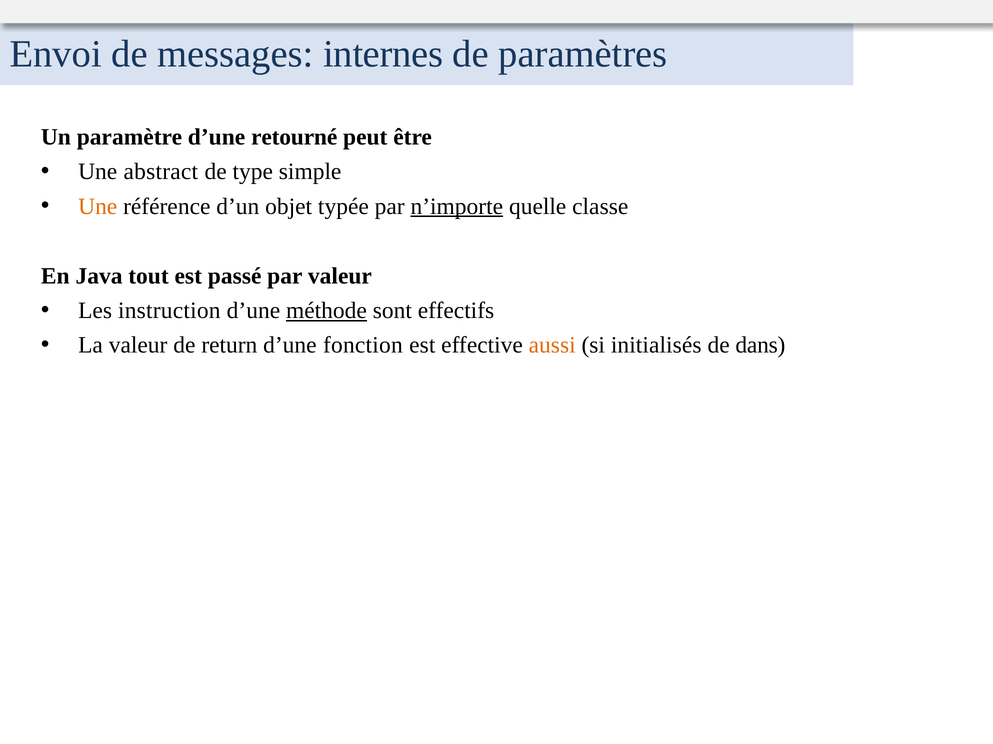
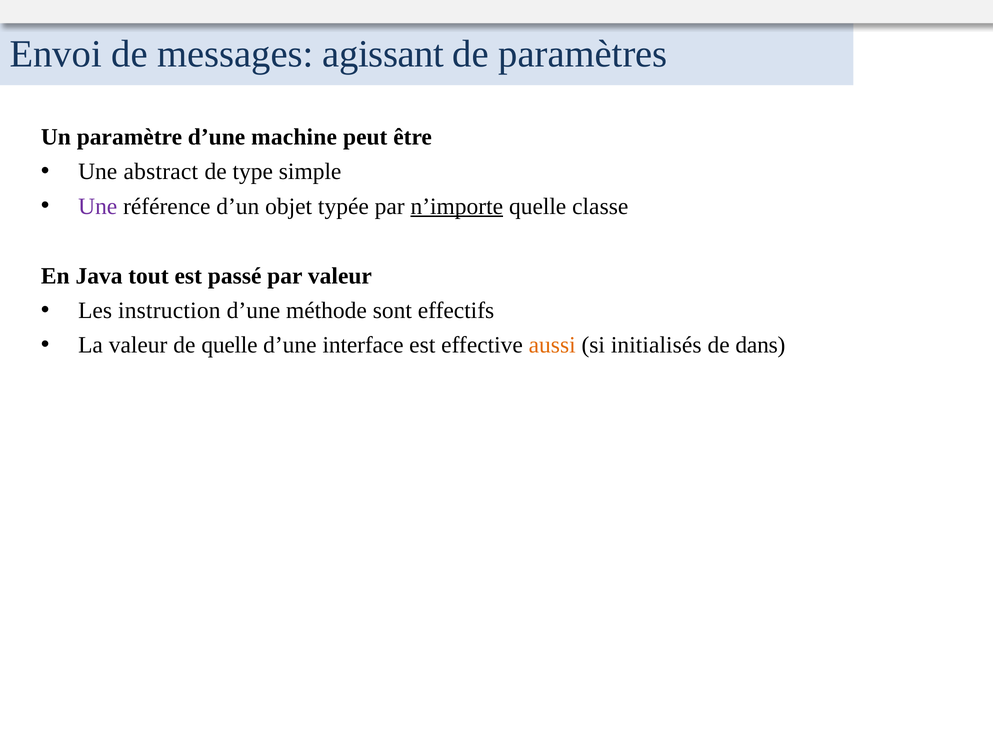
internes: internes -> agissant (383, 54)
retourné: retourné -> machine (294, 137)
Une colour: orange -> purple (98, 207)
méthode underline: present -> none (326, 311)
de return: return -> quelle (229, 346)
fonction: fonction -> interface (363, 346)
